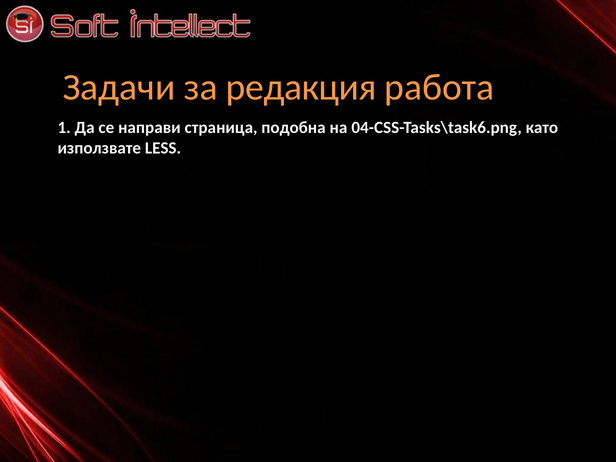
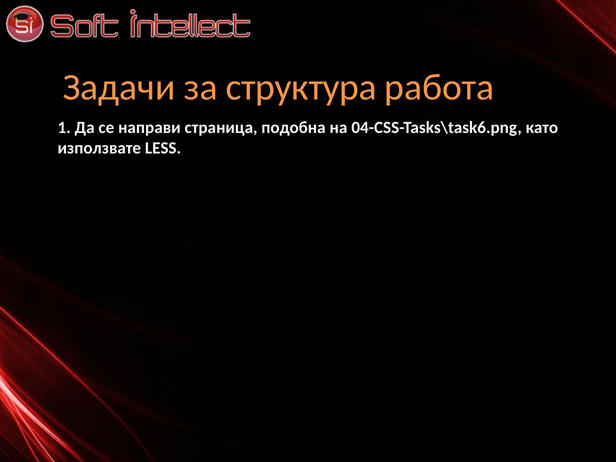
редакция: редакция -> структура (301, 87)
